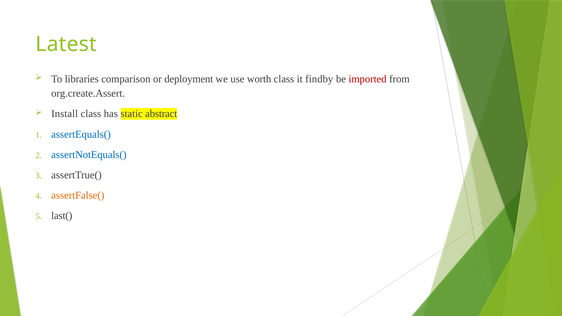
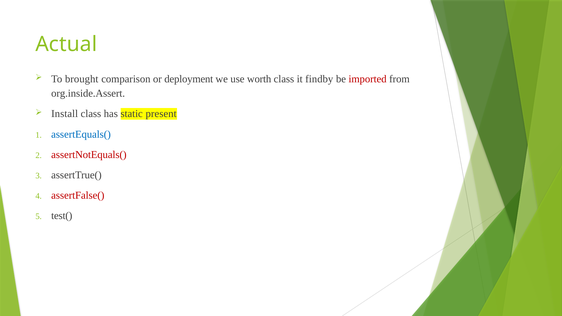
Latest: Latest -> Actual (66, 44)
libraries: libraries -> brought (82, 79)
org.create.Assert: org.create.Assert -> org.inside.Assert (88, 94)
abstract: abstract -> present (161, 114)
assertNotEquals( colour: blue -> red (89, 155)
assertFalse( colour: orange -> red (78, 195)
last(: last( -> test( (62, 216)
